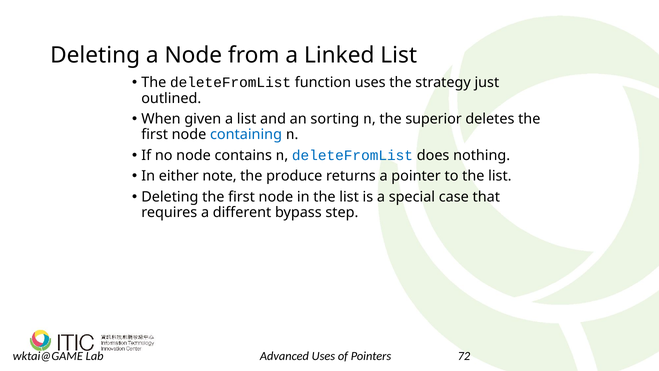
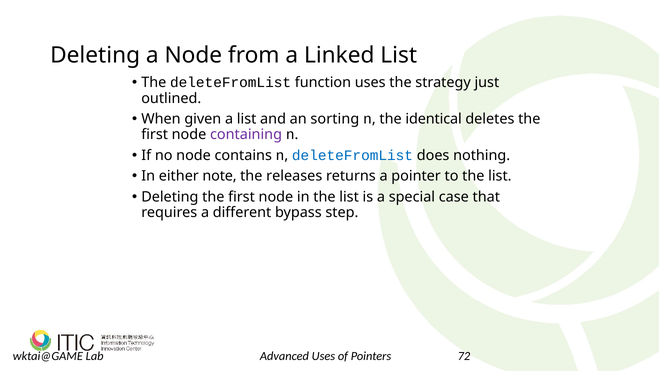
superior: superior -> identical (434, 119)
containing colour: blue -> purple (246, 134)
produce: produce -> releases (294, 176)
